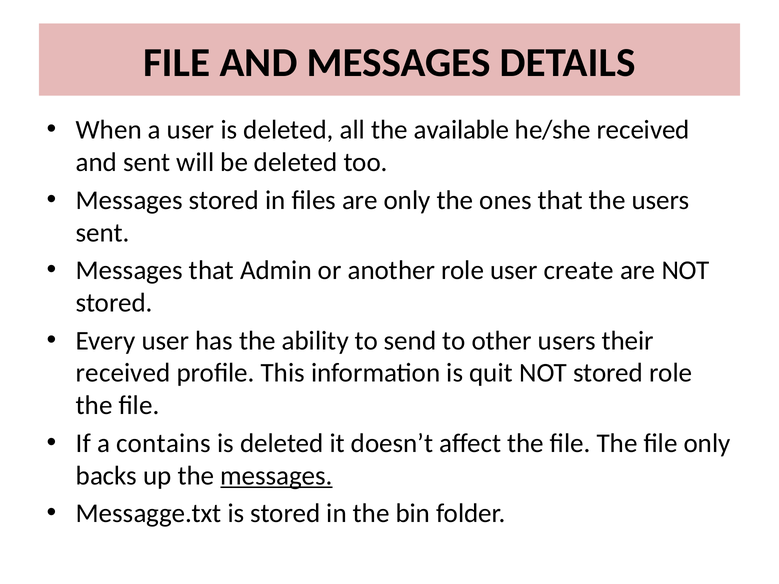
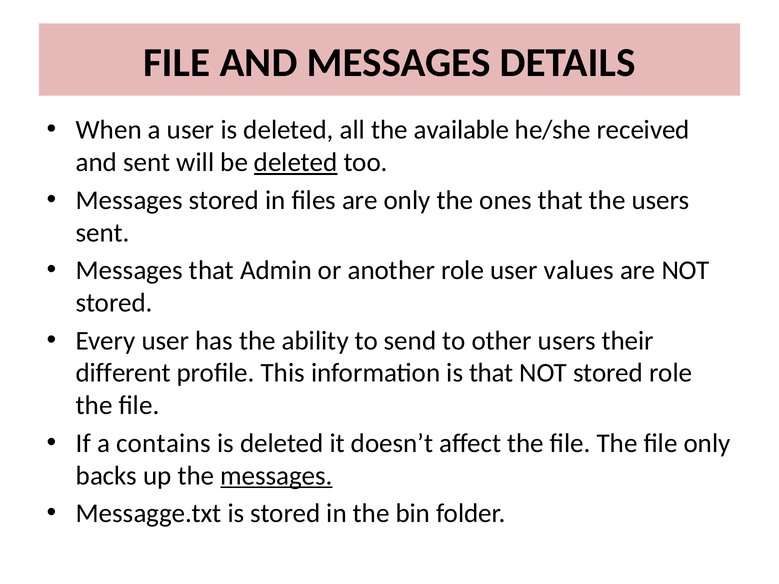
deleted underline: none -> present (296, 162)
create: create -> values (579, 271)
received: received -> different (123, 373)
is quit: quit -> that (491, 373)
